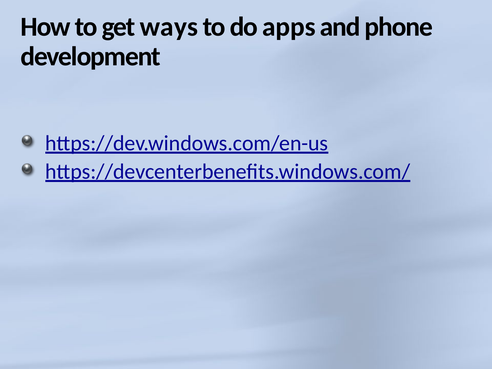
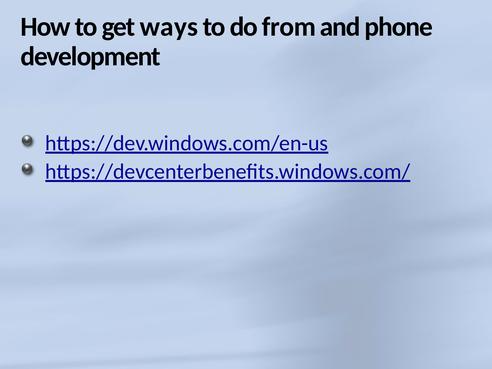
apps: apps -> from (289, 27)
